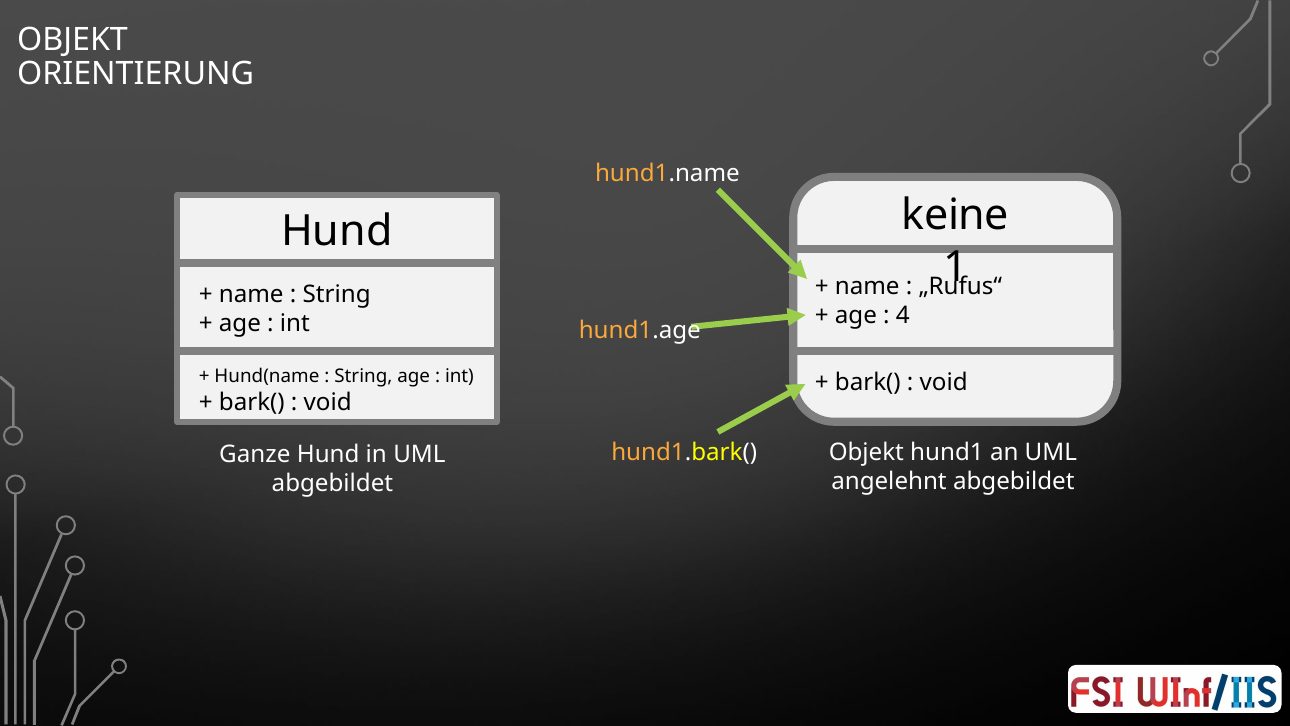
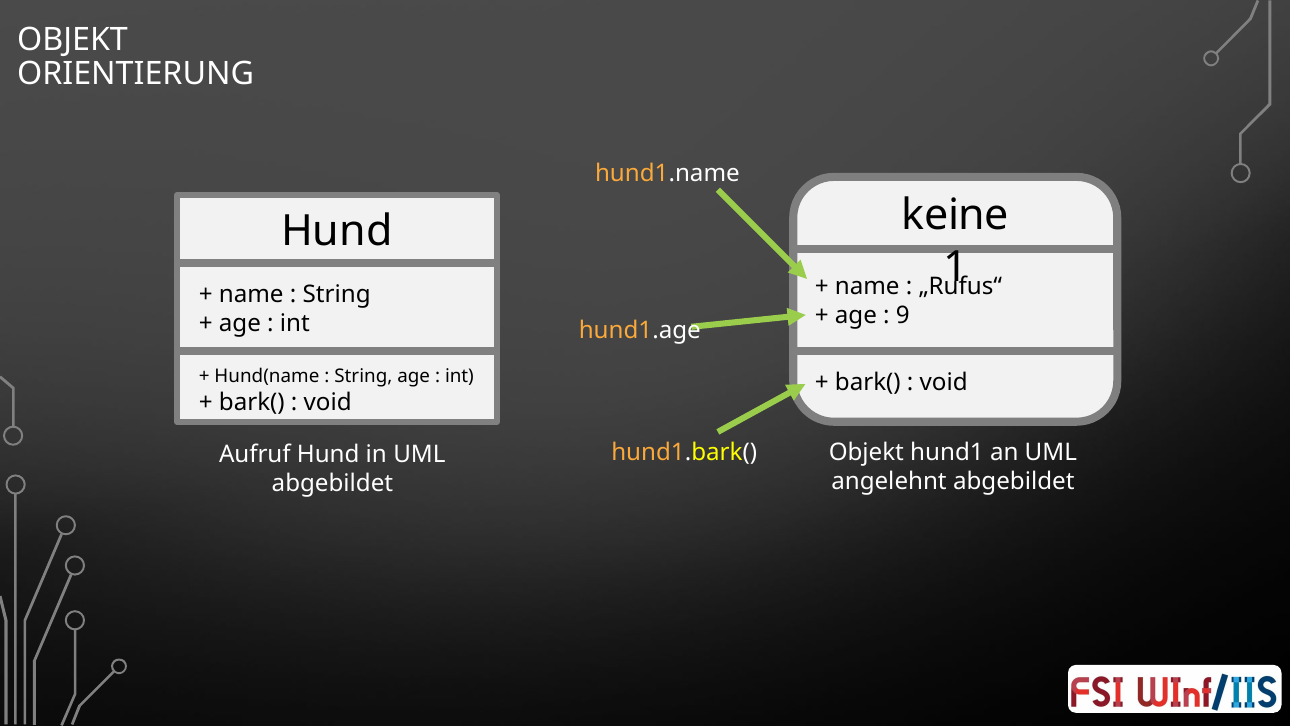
4: 4 -> 9 (903, 315)
Ganze: Ganze -> Aufruf (255, 454)
